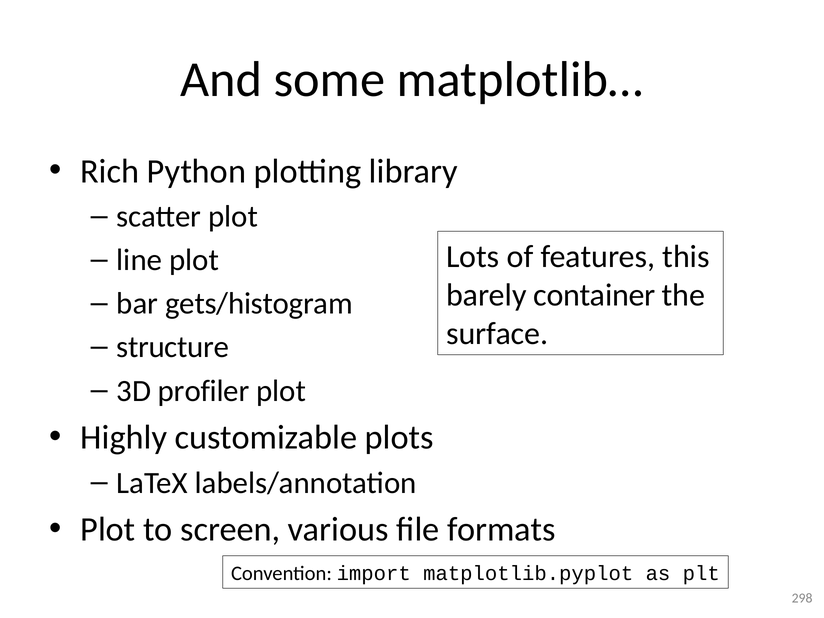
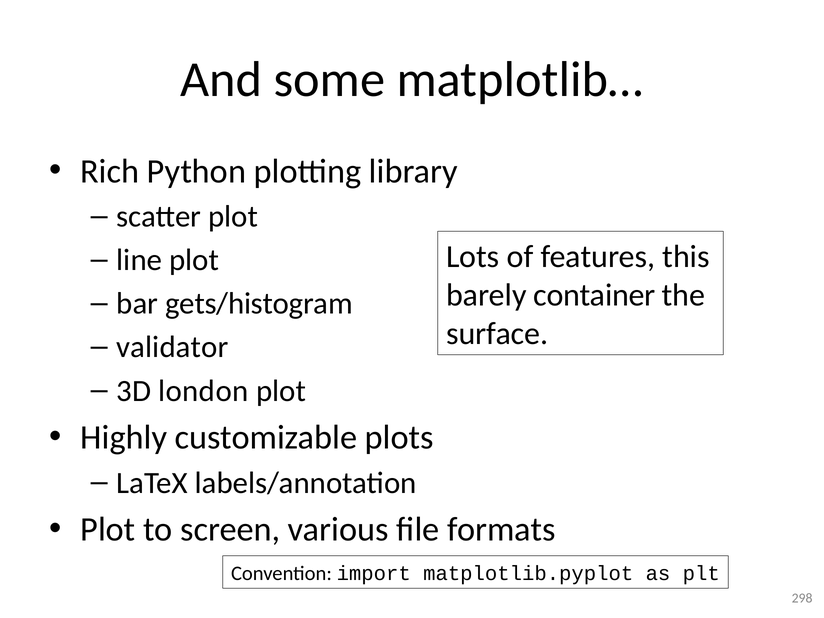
structure: structure -> validator (172, 347)
profiler: profiler -> london (203, 391)
